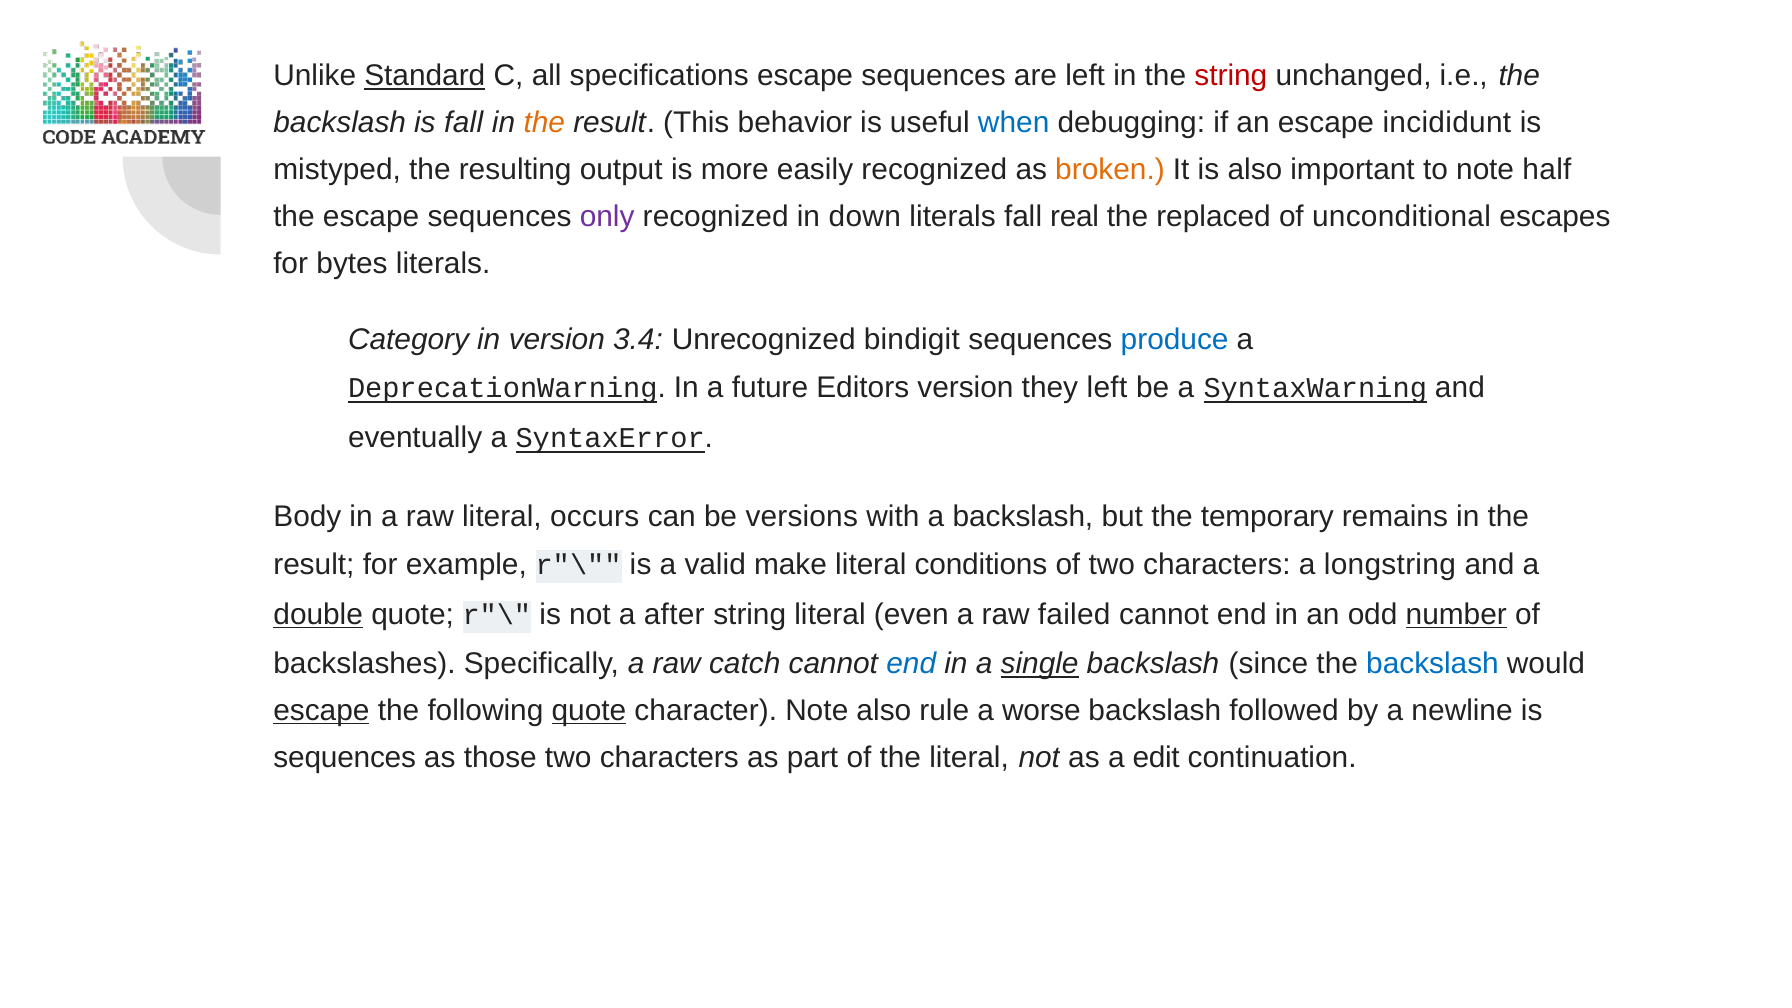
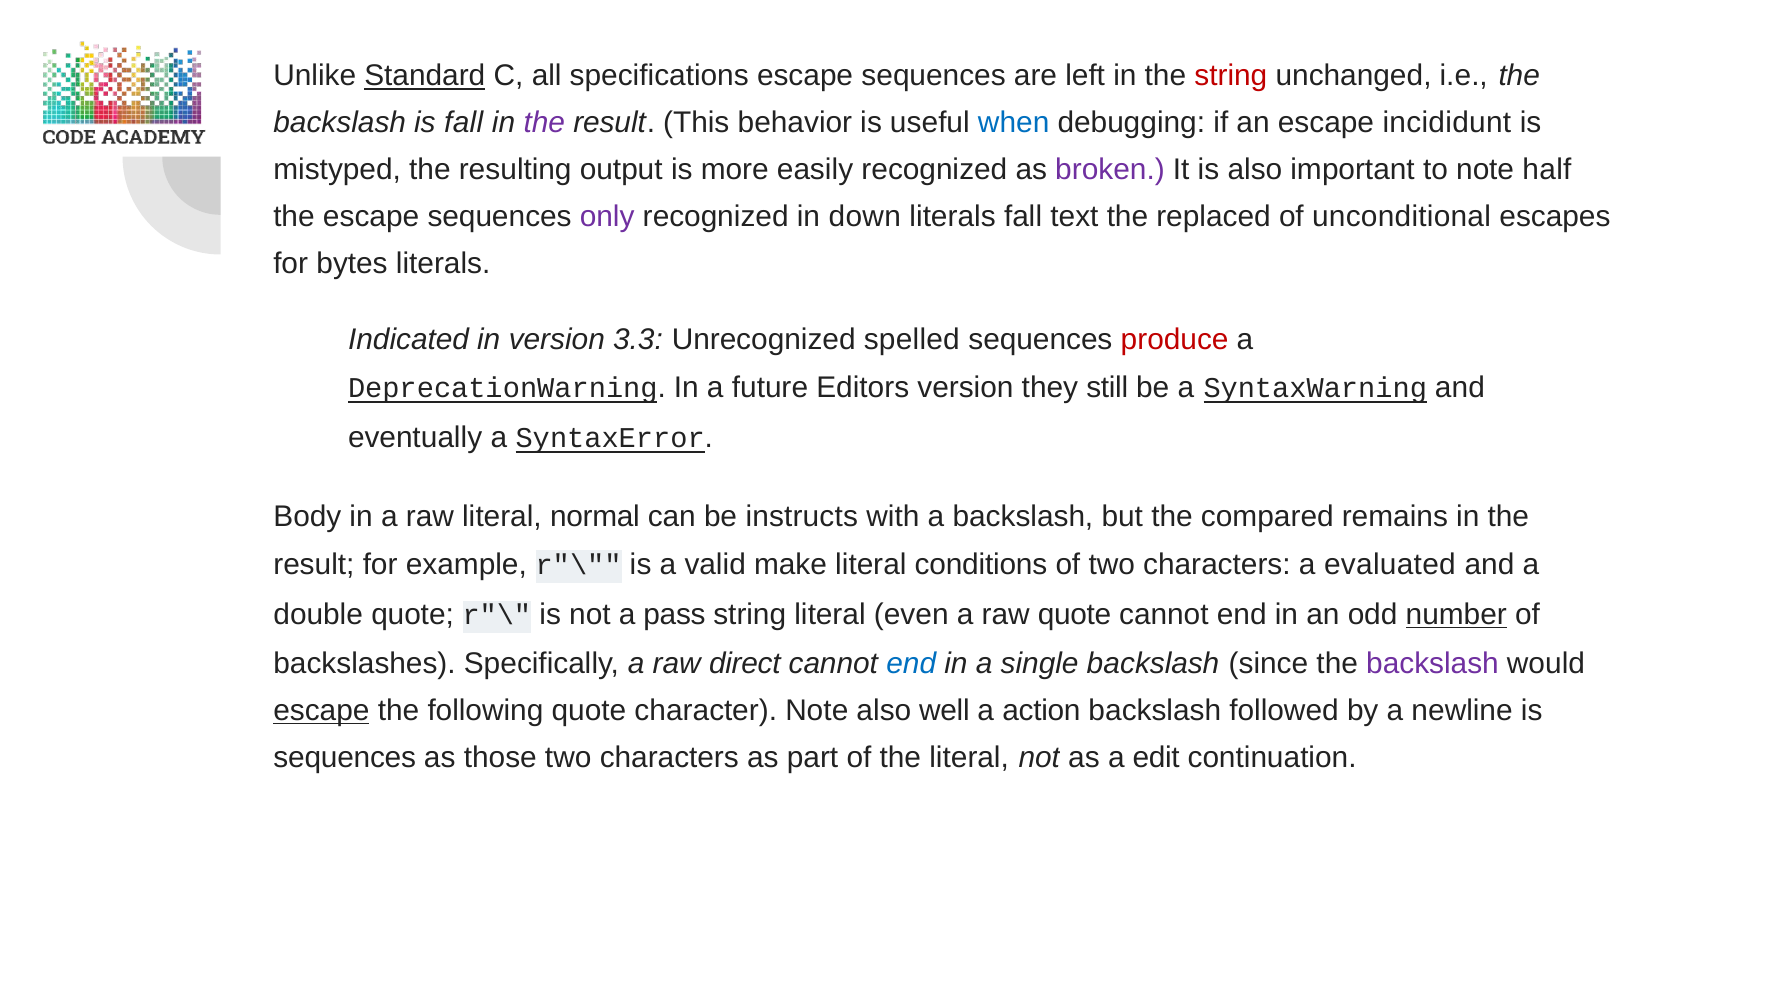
the colour: orange -> purple (544, 123)
broken colour: orange -> purple (1110, 170)
real: real -> text (1074, 216)
Category: Category -> Indicated (409, 340)
3.4: 3.4 -> 3.3 (638, 340)
bindigit: bindigit -> spelled (912, 340)
produce colour: blue -> red (1175, 340)
they left: left -> still (1107, 388)
occurs: occurs -> normal (595, 517)
versions: versions -> instructs (802, 517)
temporary: temporary -> compared (1267, 517)
longstring: longstring -> evaluated (1390, 565)
double underline: present -> none (318, 615)
after: after -> pass (675, 615)
raw failed: failed -> quote (1075, 615)
catch: catch -> direct (745, 664)
single underline: present -> none (1040, 664)
backslash colour: blue -> purple (1433, 664)
quote underline: present -> none (589, 711)
rule: rule -> well (944, 711)
worse: worse -> action (1041, 711)
